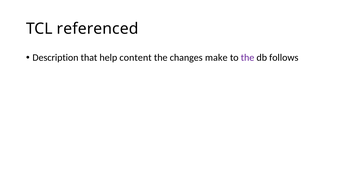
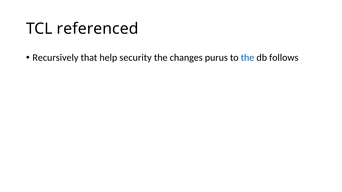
Description: Description -> Recursively (55, 58)
content: content -> security (136, 58)
make: make -> purus (216, 58)
the colour: purple -> blue (248, 58)
